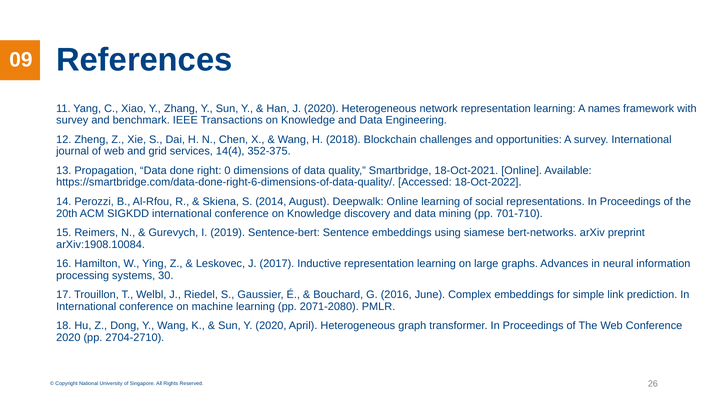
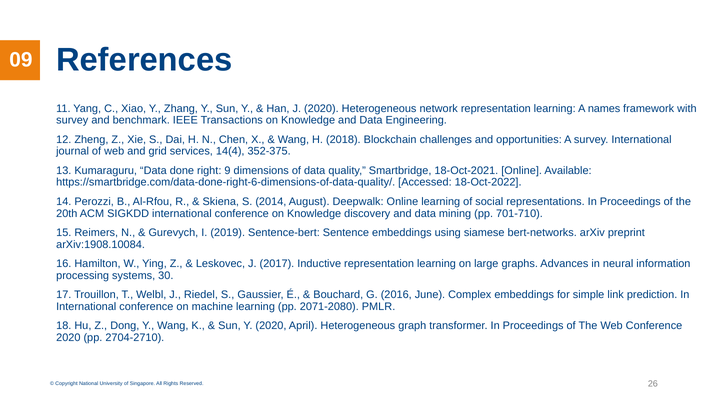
Propagation: Propagation -> Kumaraguru (106, 170)
0: 0 -> 9 (227, 170)
